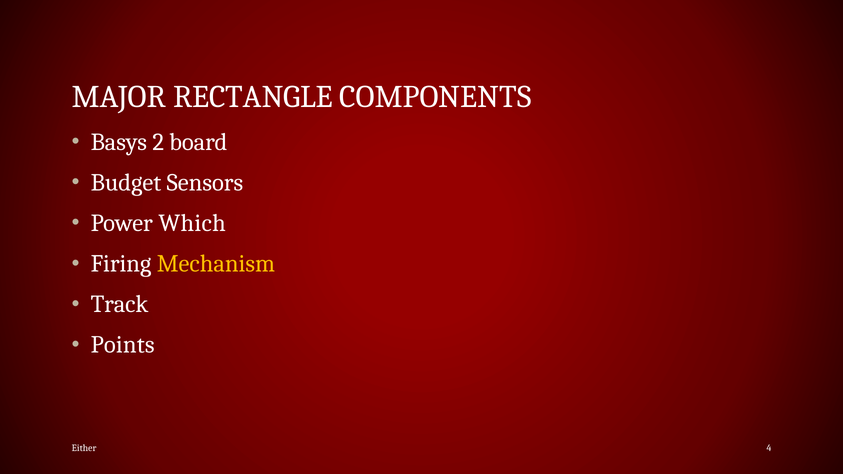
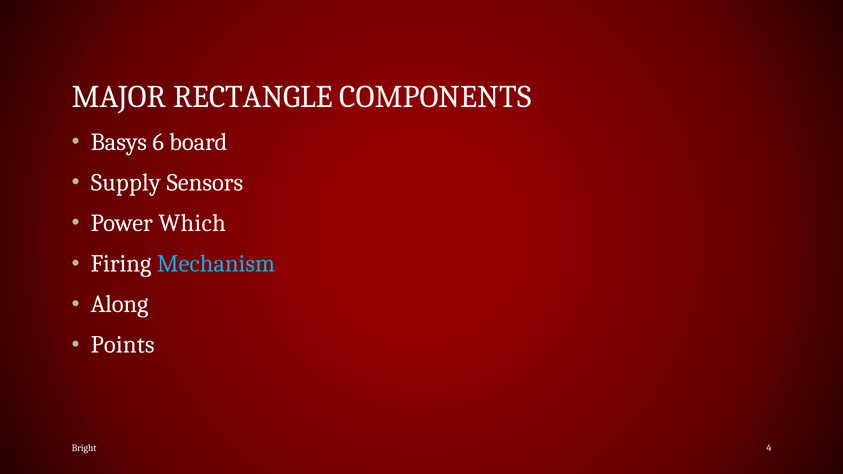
2: 2 -> 6 (158, 142)
Budget: Budget -> Supply (126, 183)
Mechanism colour: yellow -> light blue (216, 264)
Track: Track -> Along (119, 305)
Either: Either -> Bright (84, 448)
